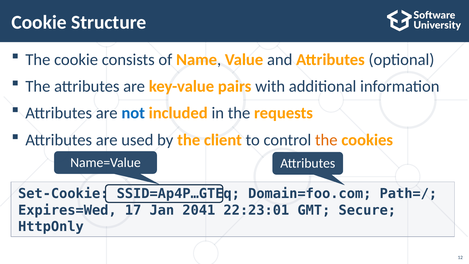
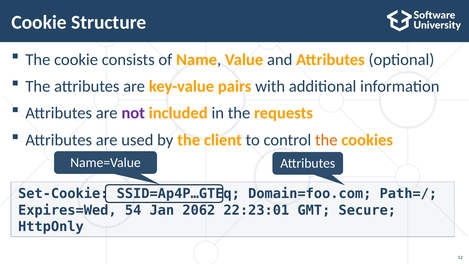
not colour: blue -> purple (133, 113)
17: 17 -> 54 (133, 210)
2041: 2041 -> 2062 (199, 210)
